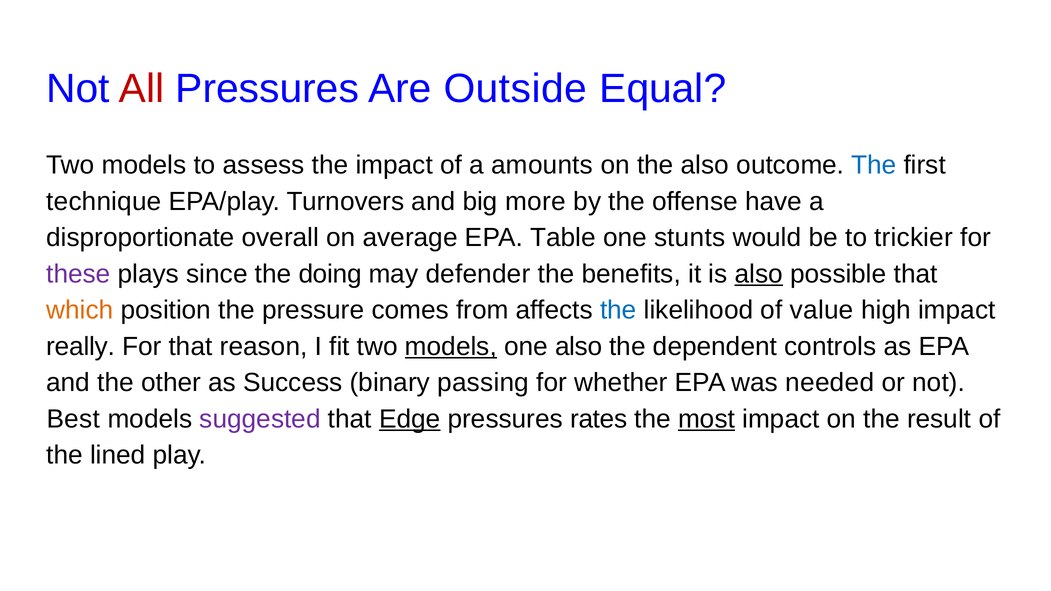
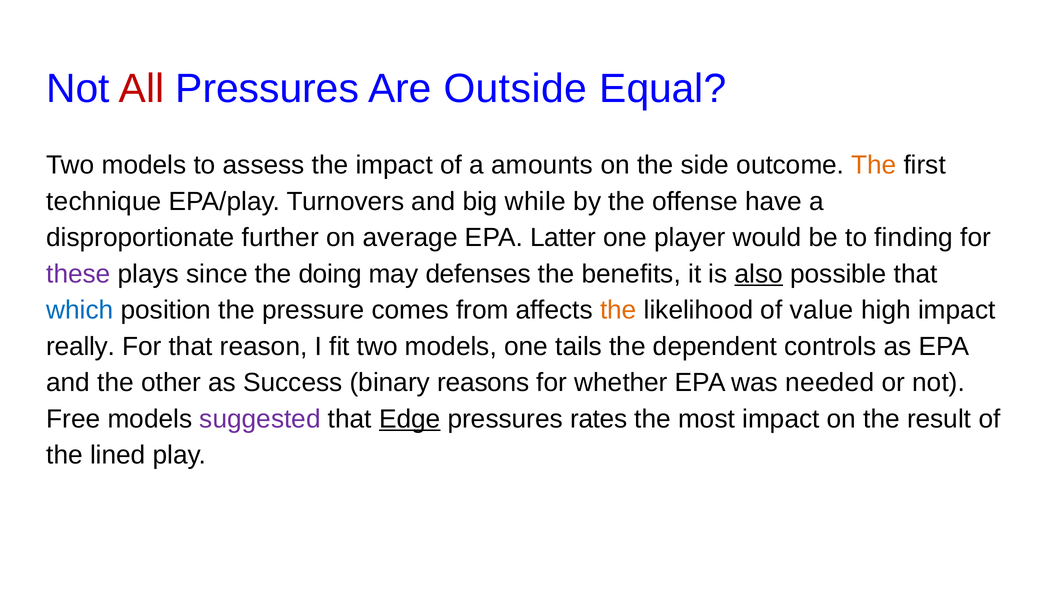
the also: also -> side (705, 165)
The colour: blue -> orange (874, 165)
more: more -> while (535, 202)
overall: overall -> further (280, 238)
Table: Table -> Latter (563, 238)
stunts: stunts -> player (690, 238)
trickier: trickier -> finding (914, 238)
defender: defender -> defenses (478, 274)
which colour: orange -> blue (80, 310)
the colour: blue -> orange (618, 310)
models underline: present -> none (451, 347)
one also: also -> tails (579, 347)
passing: passing -> reasons (483, 383)
Best: Best -> Free (73, 419)
most underline: present -> none (706, 419)
